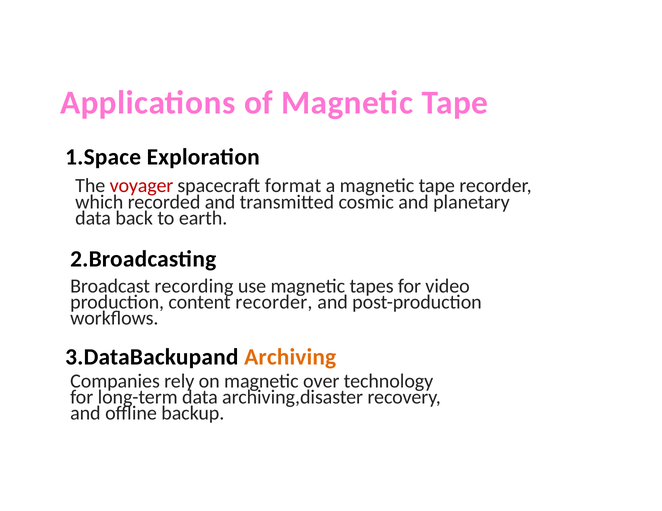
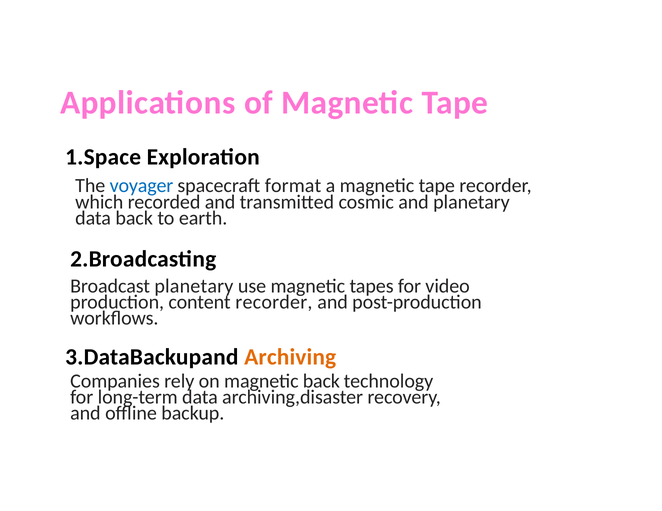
voyager colour: red -> blue (141, 186)
Broadcast recording: recording -> planetary (194, 286)
magnetic over: over -> back (321, 382)
